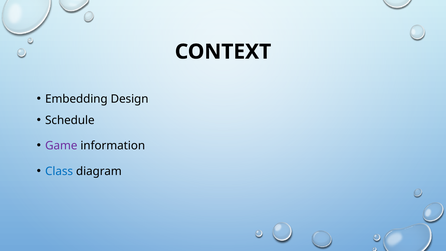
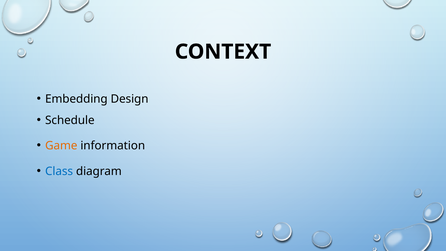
Game colour: purple -> orange (61, 146)
